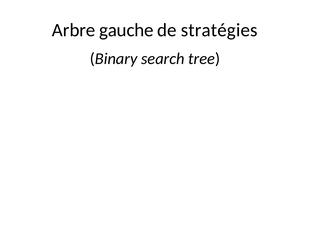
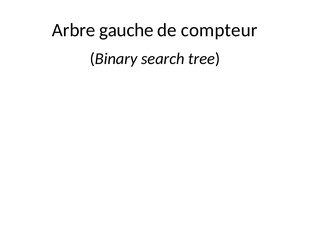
stratégies: stratégies -> compteur (219, 30)
